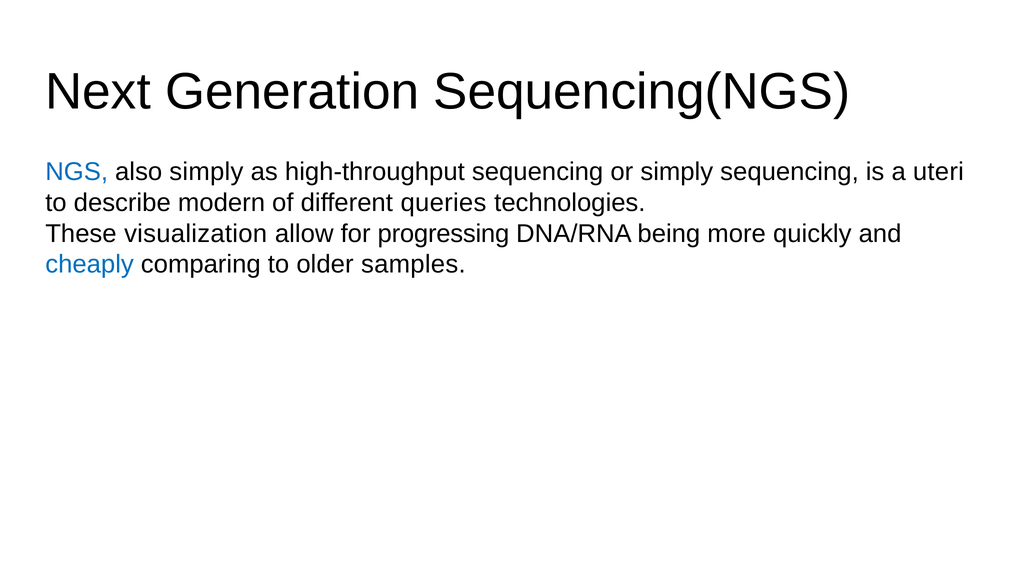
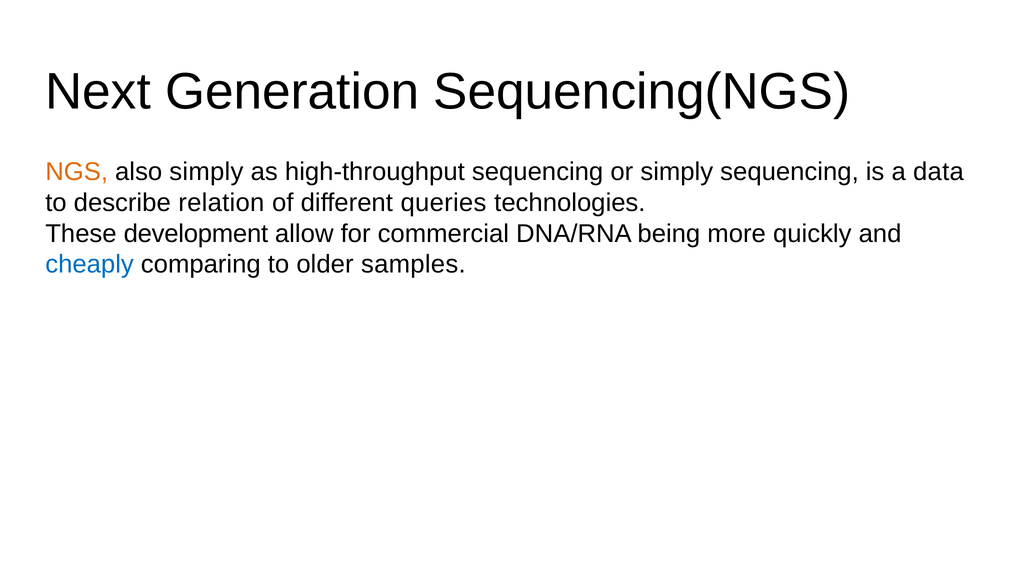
NGS colour: blue -> orange (77, 172)
uteri: uteri -> data (938, 172)
modern: modern -> relation (221, 203)
visualization: visualization -> development (196, 234)
progressing: progressing -> commercial (443, 234)
